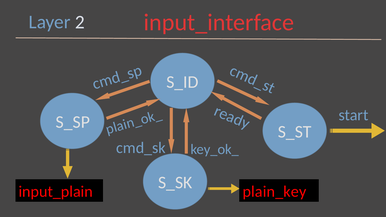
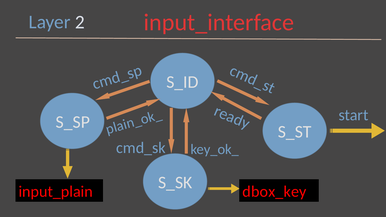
plain_key: plain_key -> dbox_key (274, 192)
